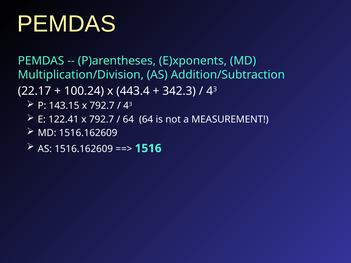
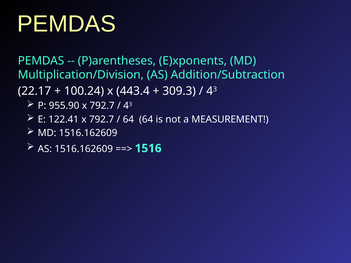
342.3: 342.3 -> 309.3 (179, 91)
143.15: 143.15 -> 955.90 (64, 106)
